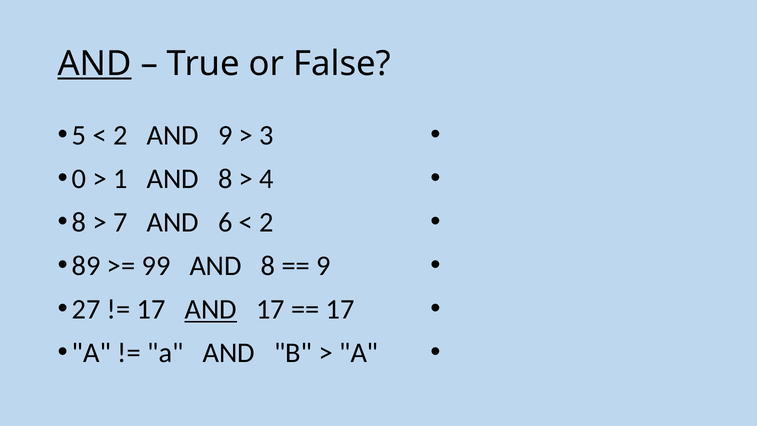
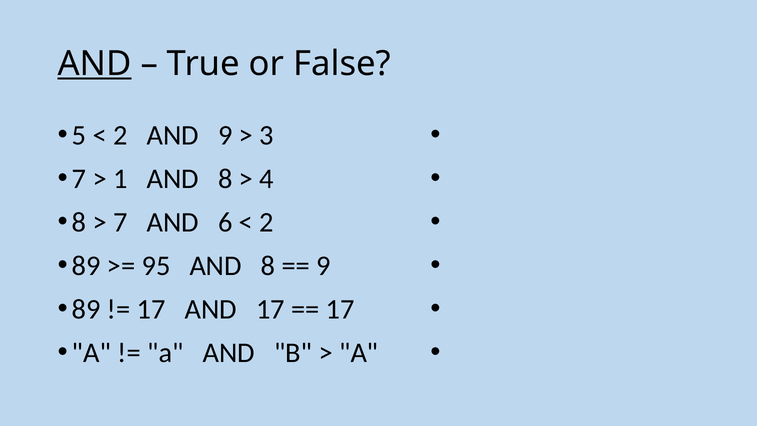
0: 0 -> 7 (79, 179)
99: 99 -> 95 (156, 266)
27: 27 -> 89 (86, 309)
AND underline: present -> none (211, 309)
